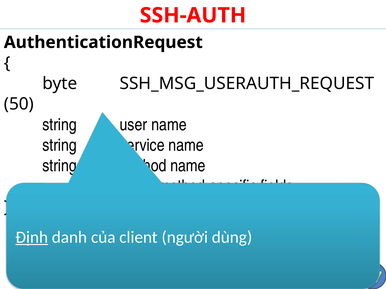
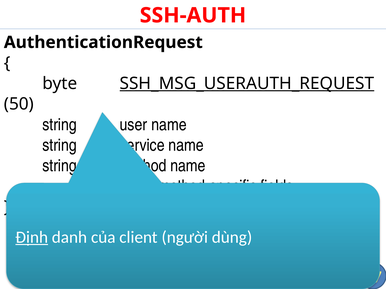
SSH_MSG_USERAUTH_REQUEST underline: none -> present (247, 84)
